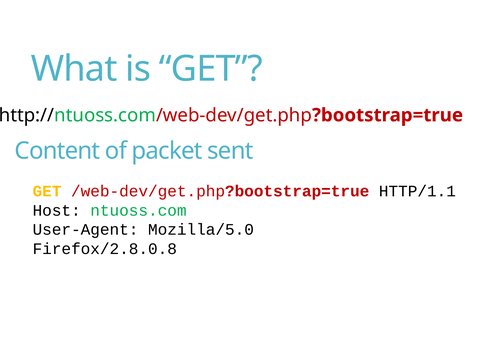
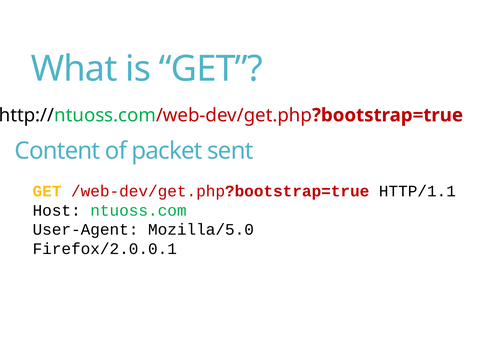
Firefox/2.8.0.8: Firefox/2.8.0.8 -> Firefox/2.0.0.1 (105, 249)
